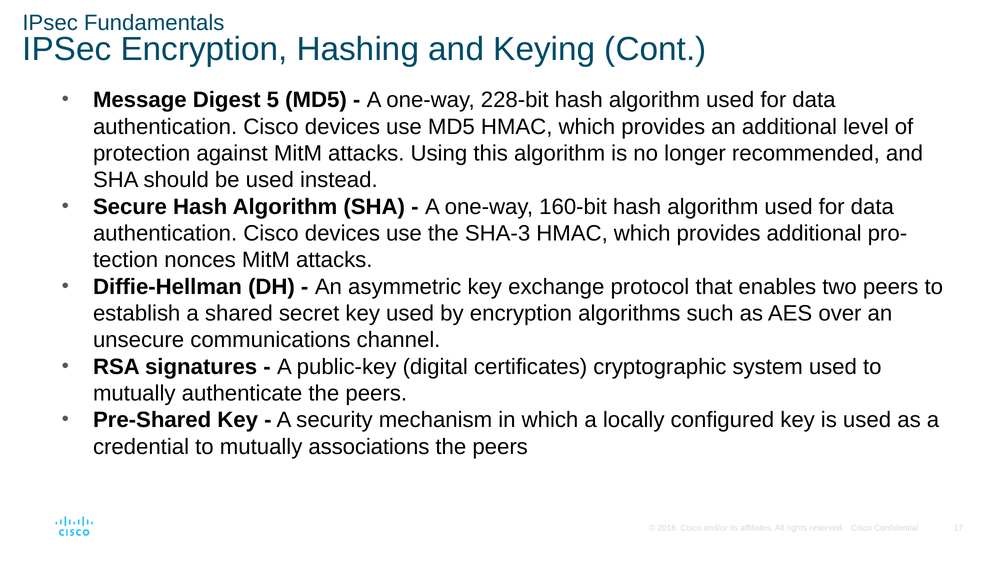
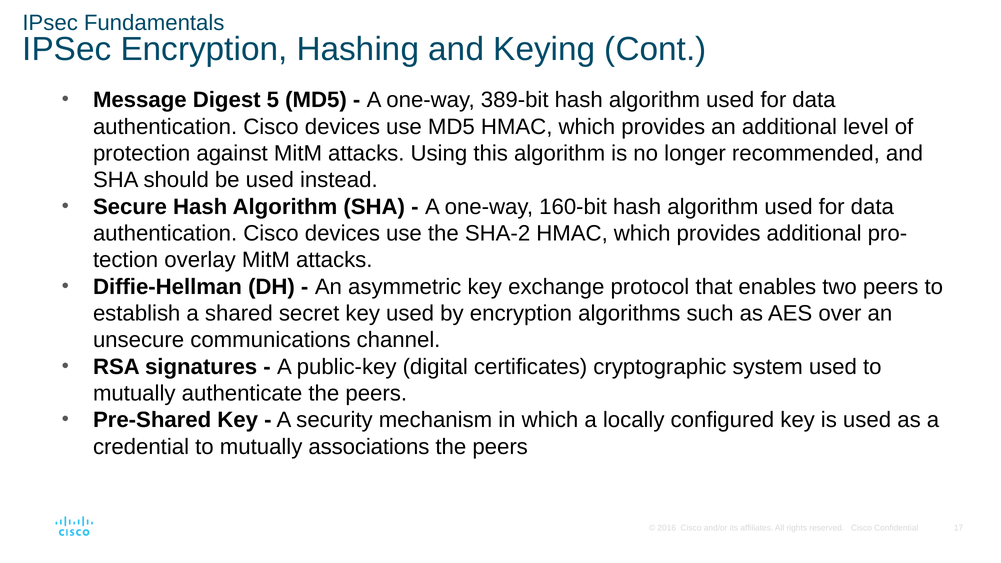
228-bit: 228-bit -> 389-bit (515, 100)
SHA-3: SHA-3 -> SHA-2 (498, 233)
nonces: nonces -> overlay (200, 260)
